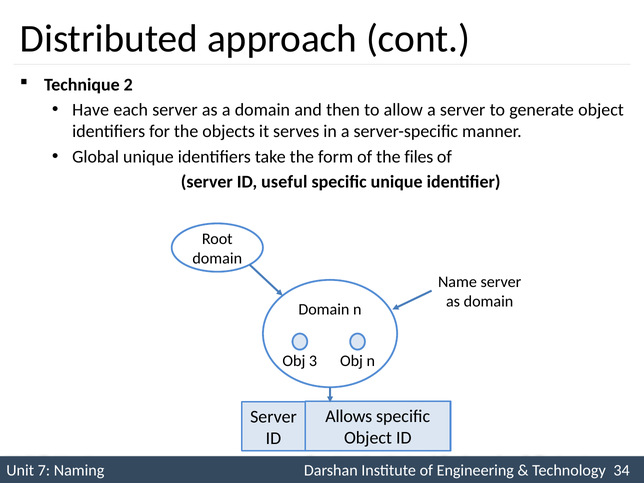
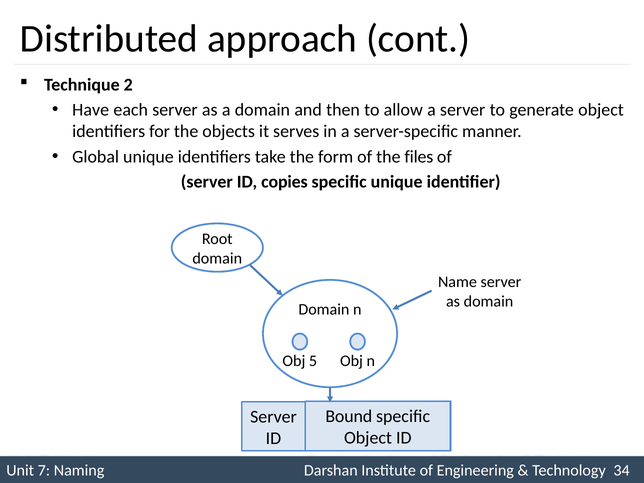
useful: useful -> copies (284, 182)
3: 3 -> 5 (313, 361)
Allows: Allows -> Bound (349, 417)
